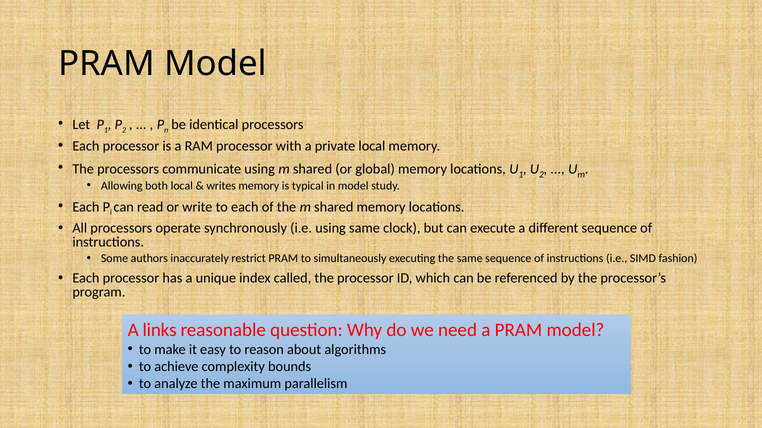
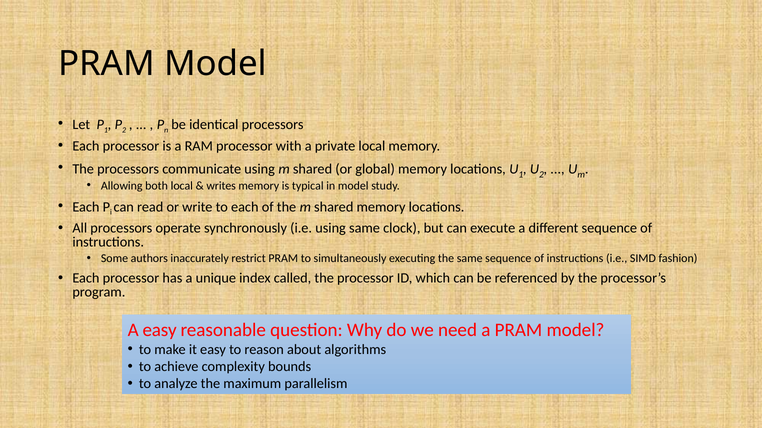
A links: links -> easy (160, 330)
